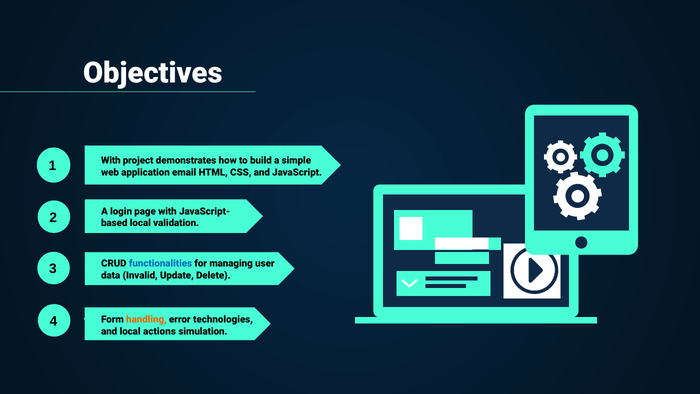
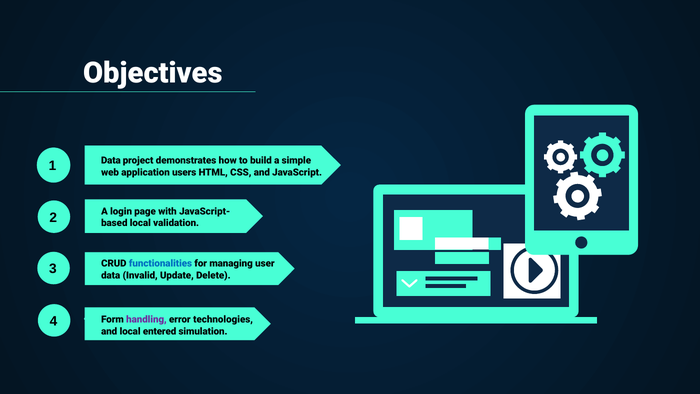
With: With -> Data (111, 161)
email: email -> users (184, 172)
handling colour: orange -> purple (146, 320)
actions: actions -> entered (160, 331)
